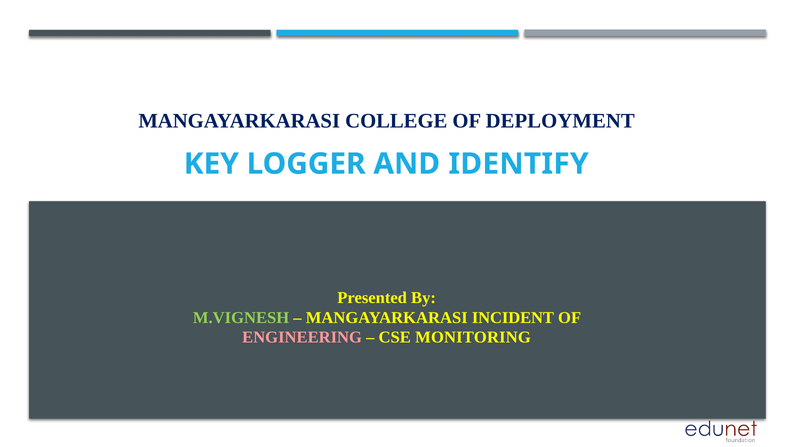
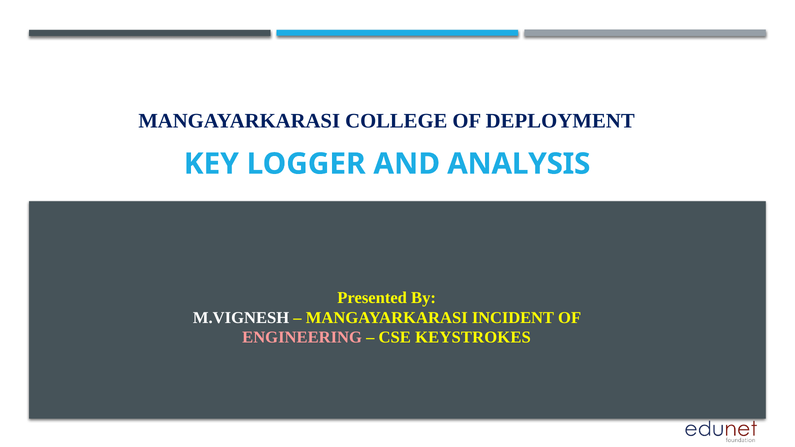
IDENTIFY: IDENTIFY -> ANALYSIS (519, 164)
M.VIGNESH colour: light green -> white (241, 318)
MONITORING: MONITORING -> KEYSTROKES (473, 338)
